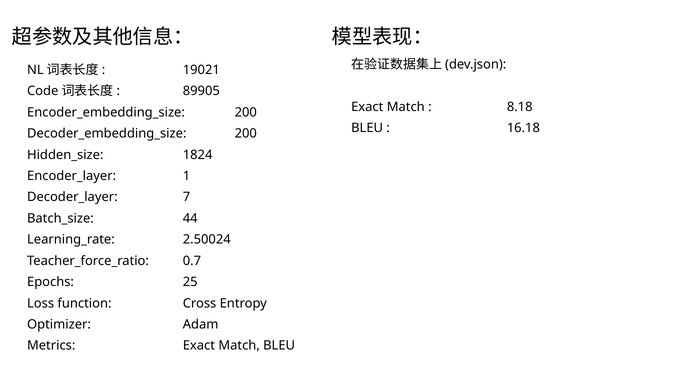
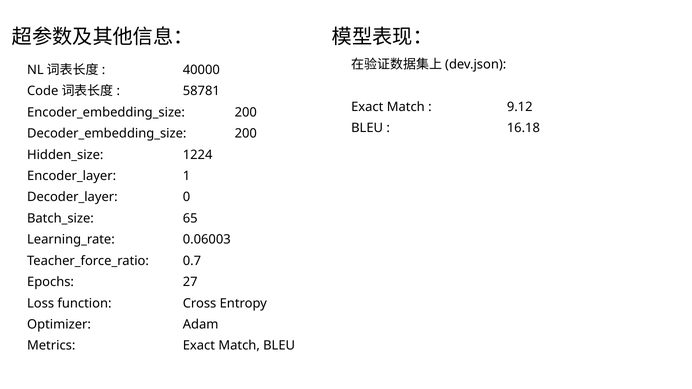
19021: 19021 -> 40000 (201, 70)
89905: 89905 -> 58781 (201, 91)
8.18: 8.18 -> 9.12 (520, 107)
1824: 1824 -> 1224 (198, 155)
7: 7 -> 0 (187, 197)
44: 44 -> 65 (190, 219)
2.50024: 2.50024 -> 0.06003 (207, 240)
25: 25 -> 27 (190, 282)
